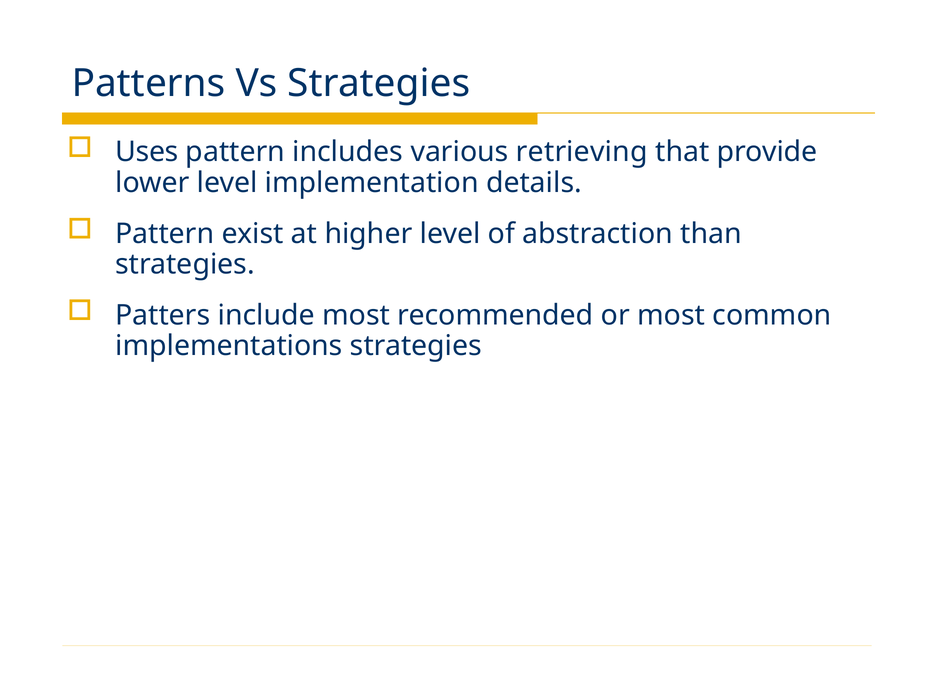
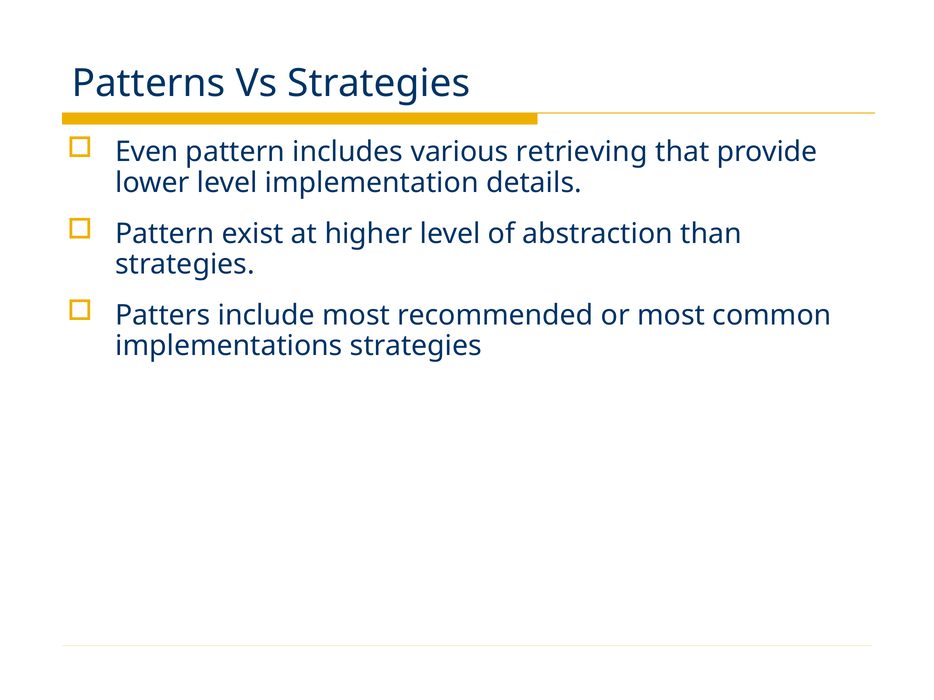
Uses: Uses -> Even (147, 152)
